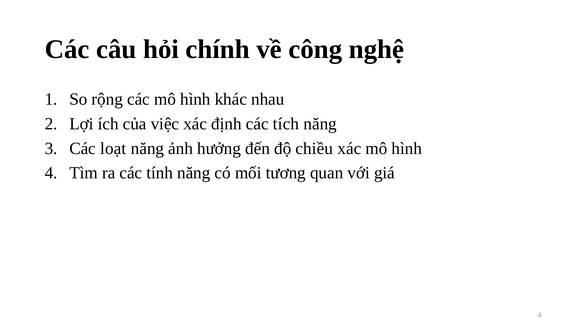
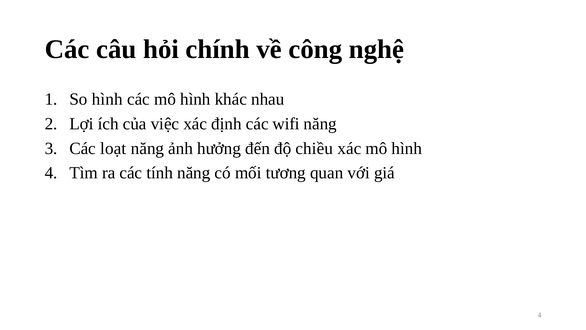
So rộng: rộng -> hình (107, 99)
tích: tích -> wifi (286, 124)
